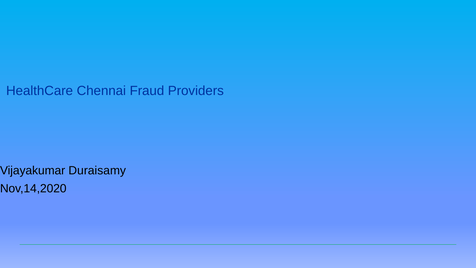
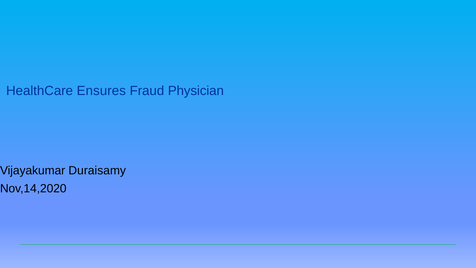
Chennai: Chennai -> Ensures (101, 91)
Providers: Providers -> Physician (196, 91)
